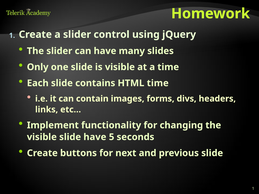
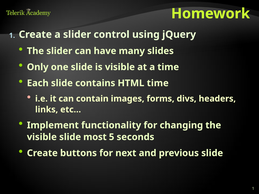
slide have: have -> most (95, 137)
